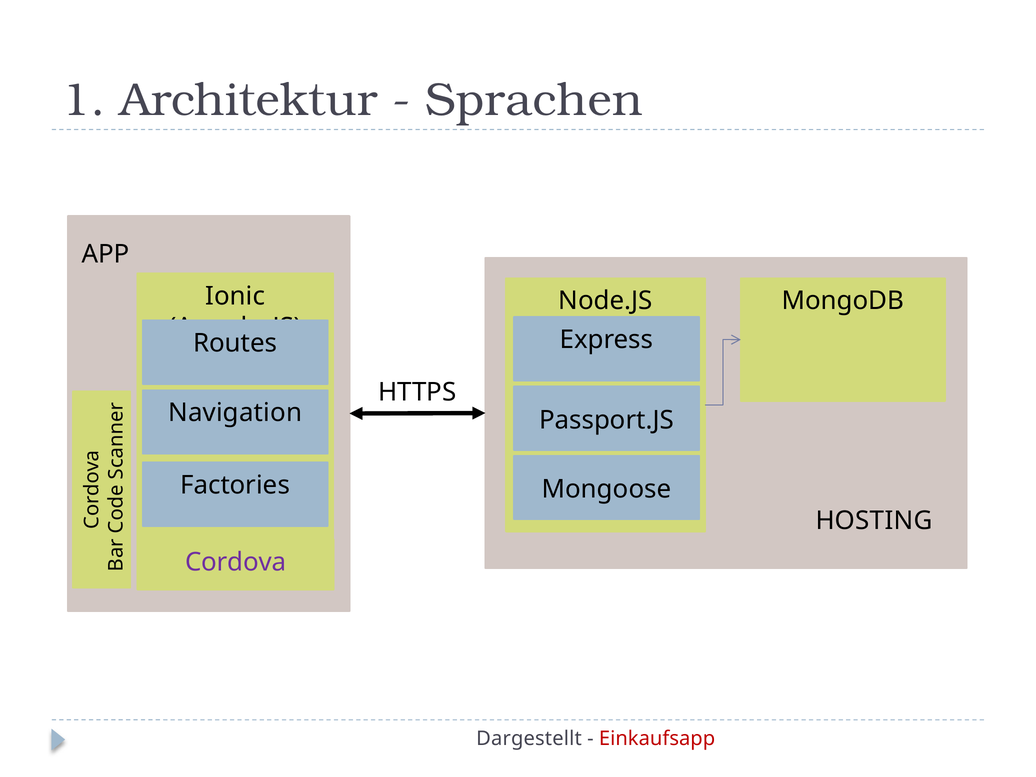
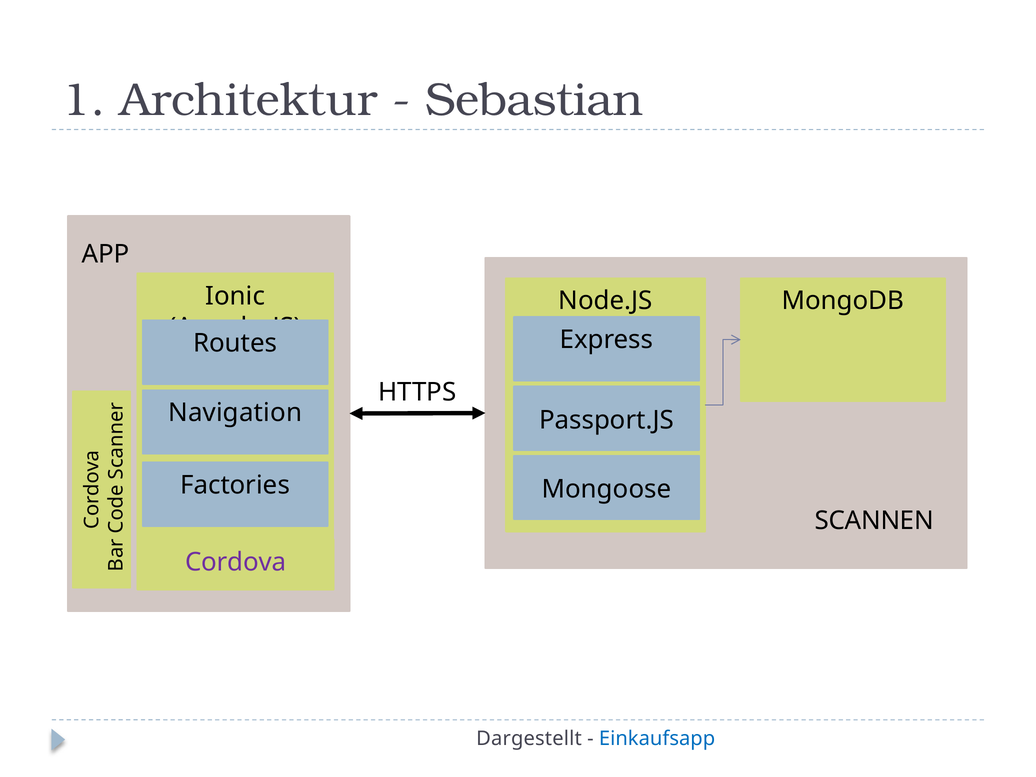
Sprachen: Sprachen -> Sebastian (534, 100)
HOSTING: HOSTING -> SCANNEN (874, 521)
Einkaufsapp colour: red -> blue (657, 739)
